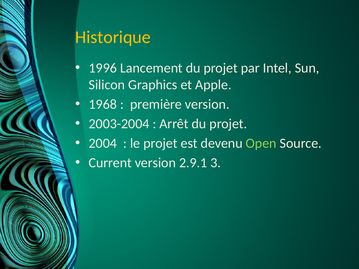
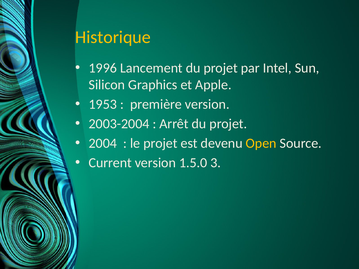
1968: 1968 -> 1953 (103, 104)
Open colour: light green -> yellow (261, 143)
2.9.1: 2.9.1 -> 1.5.0 (193, 163)
